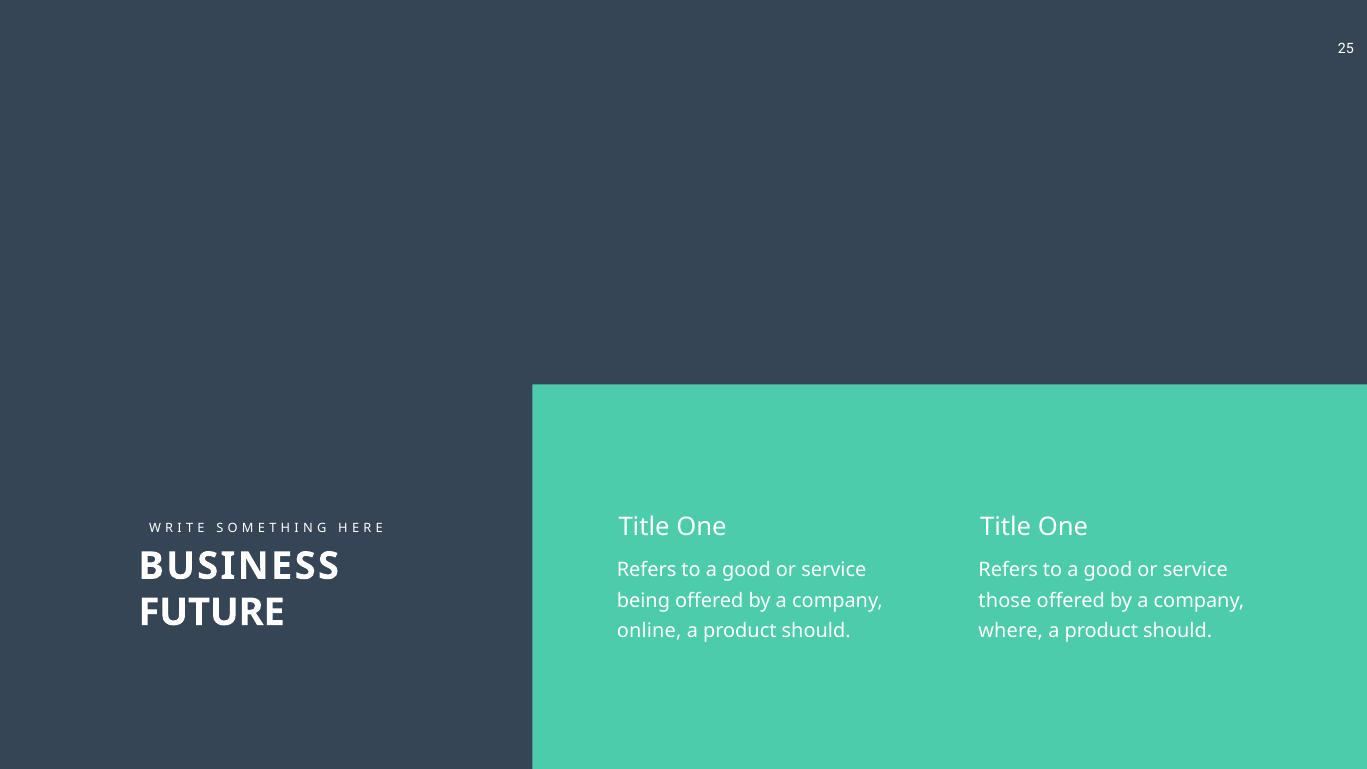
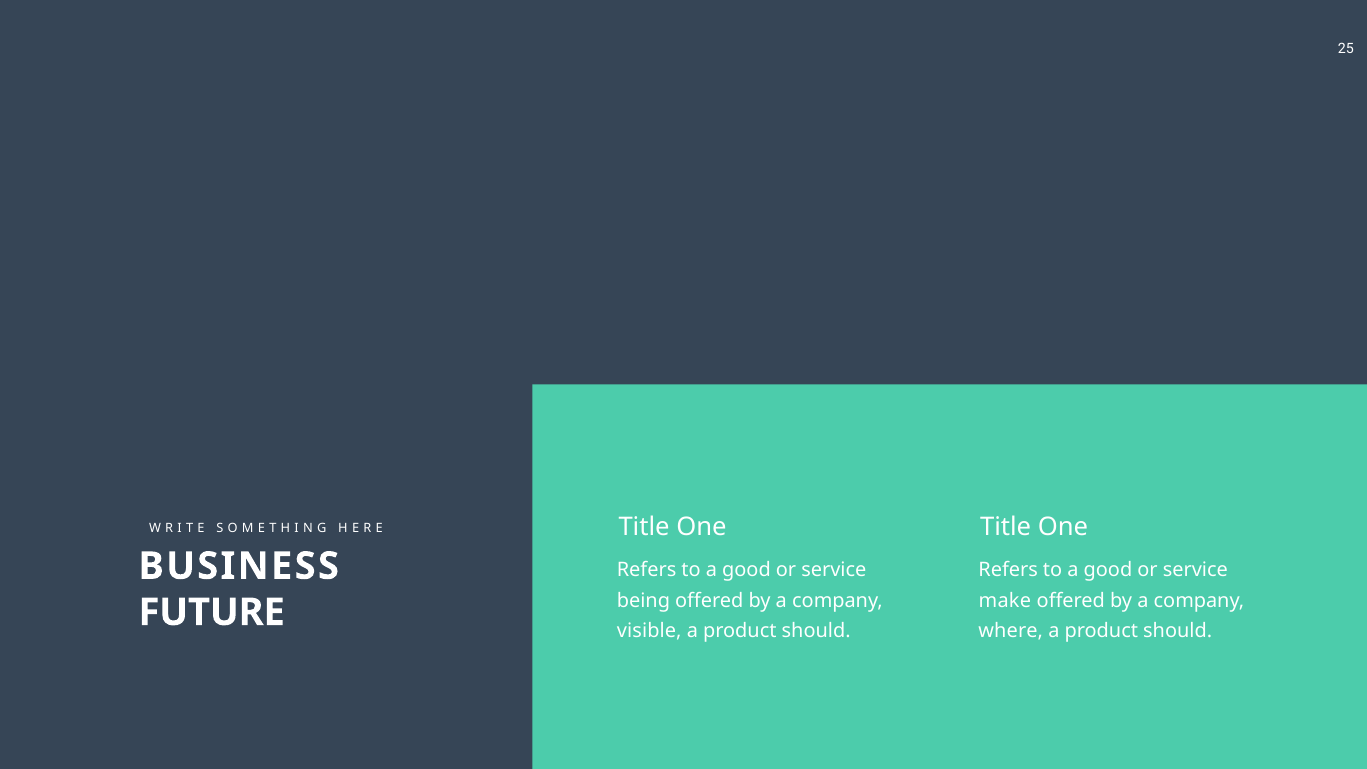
those: those -> make (1005, 601)
online: online -> visible (649, 631)
